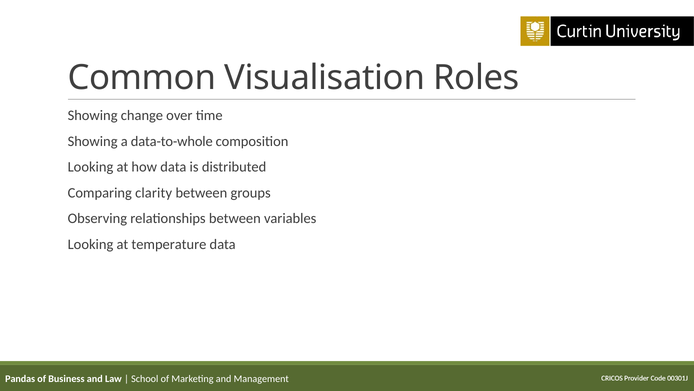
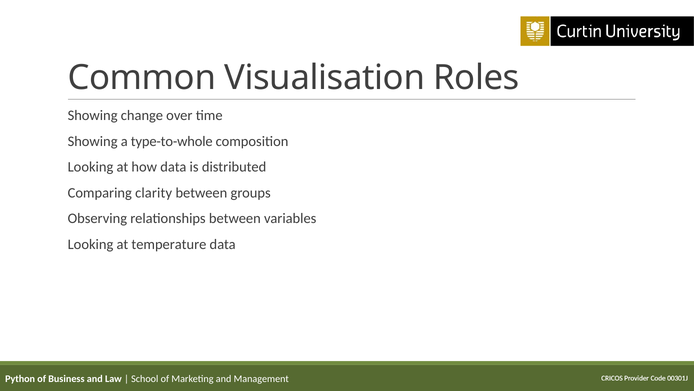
data-to-whole: data-to-whole -> type-to-whole (172, 141)
Pandas: Pandas -> Python (20, 378)
